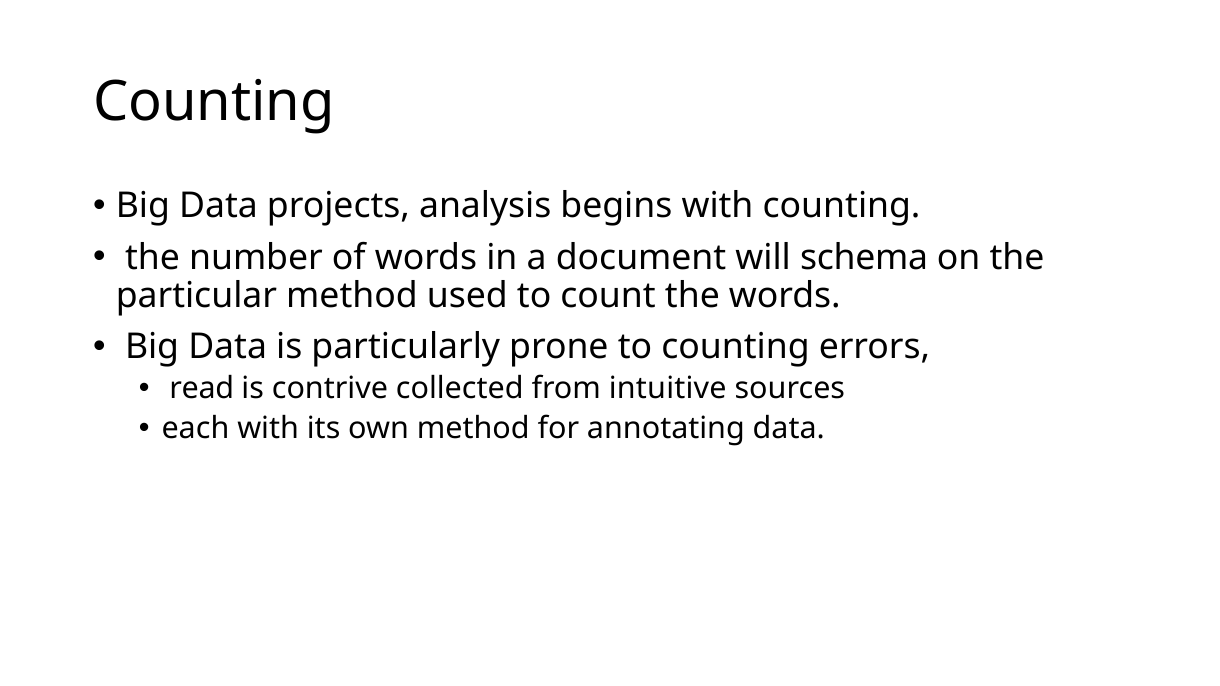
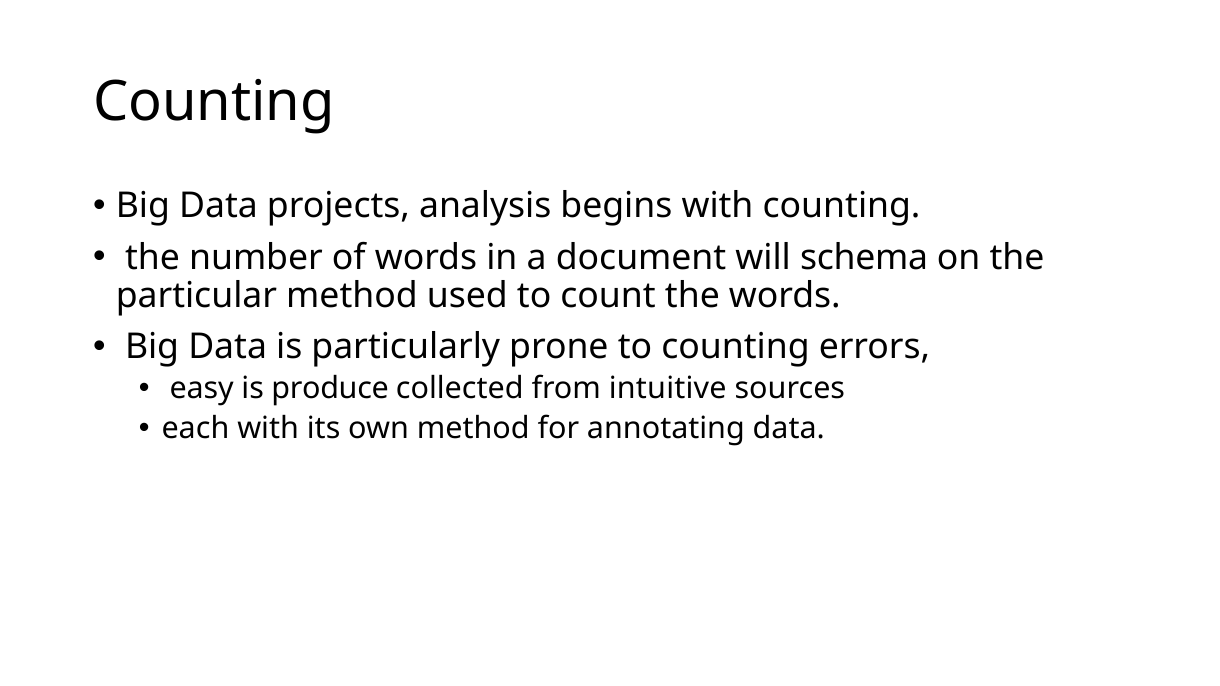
read: read -> easy (202, 389)
contrive: contrive -> produce (330, 389)
